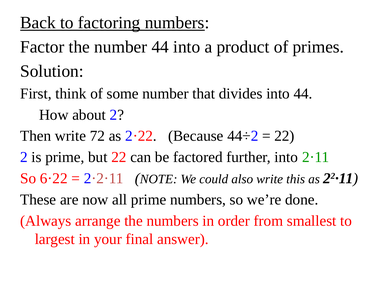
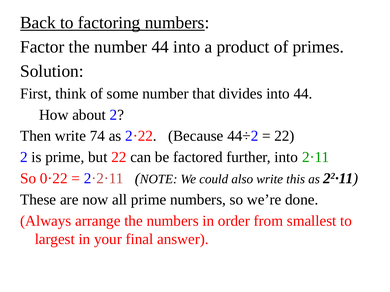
72: 72 -> 74 (97, 136)
6·22: 6·22 -> 0·22 (54, 179)
